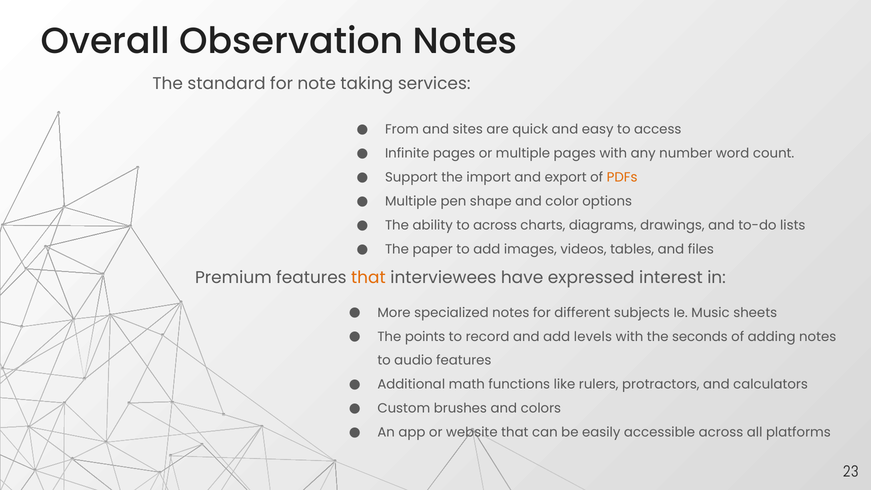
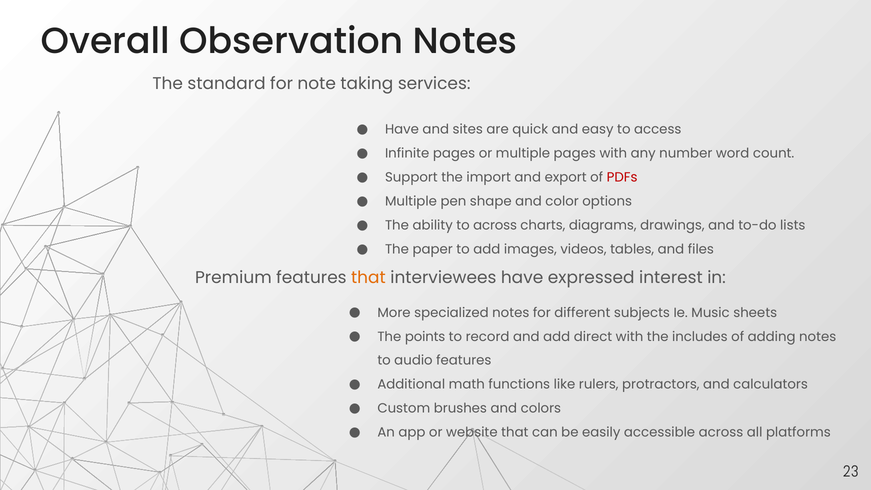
From: From -> Have (402, 129)
PDFs colour: orange -> red (622, 177)
levels: levels -> direct (593, 337)
seconds: seconds -> includes (700, 337)
